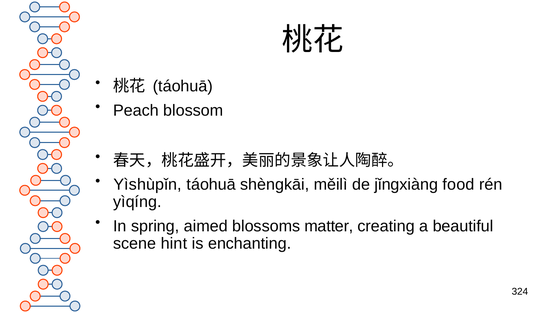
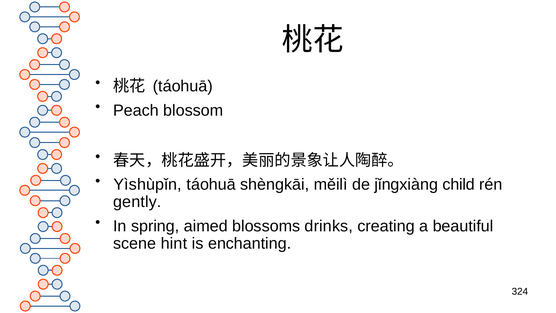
food: food -> child (459, 184)
yìqíng: yìqíng -> gently (137, 202)
matter: matter -> drinks (329, 226)
